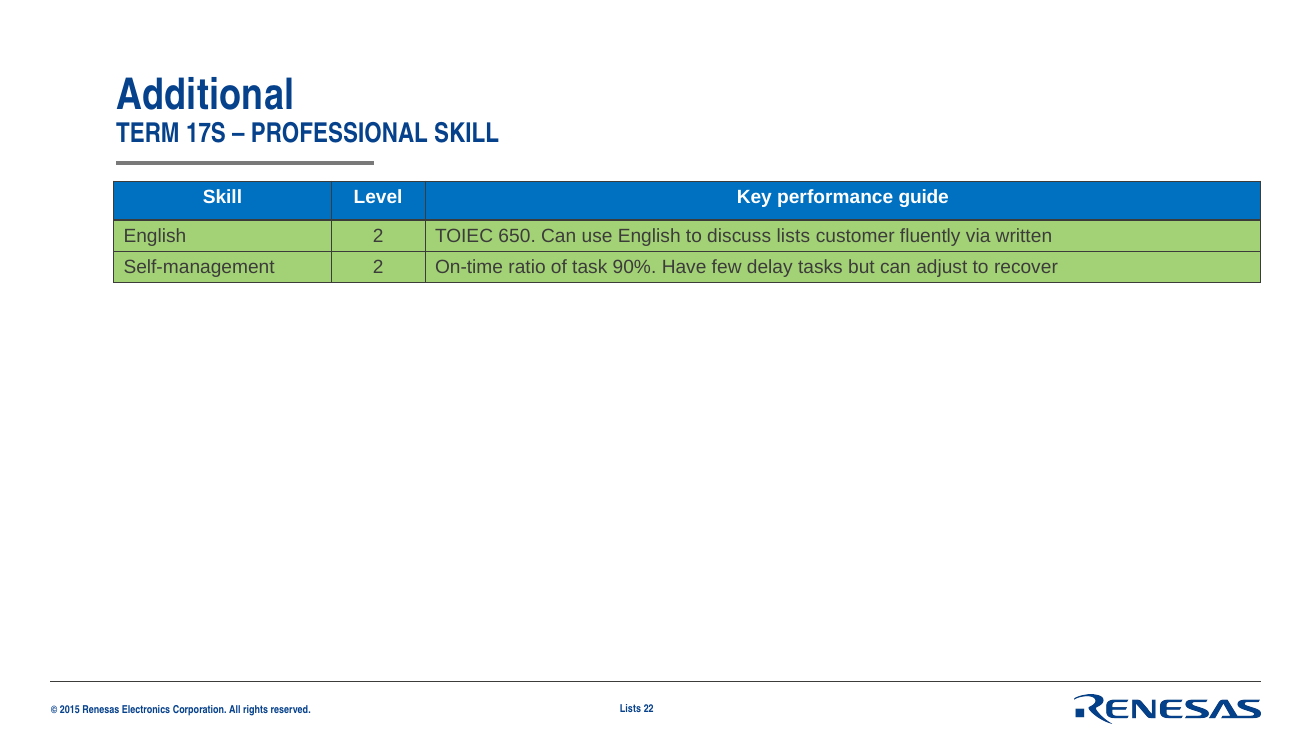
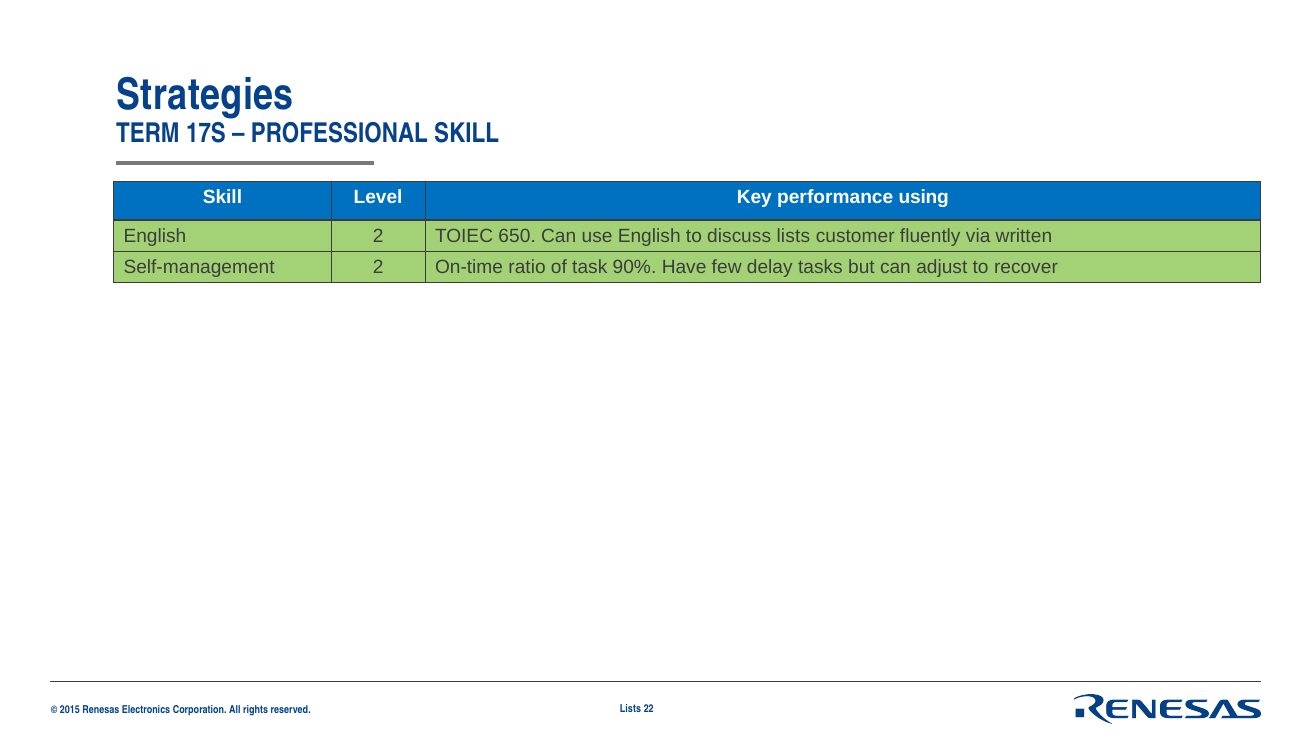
Additional: Additional -> Strategies (205, 95)
guide: guide -> using (924, 197)
